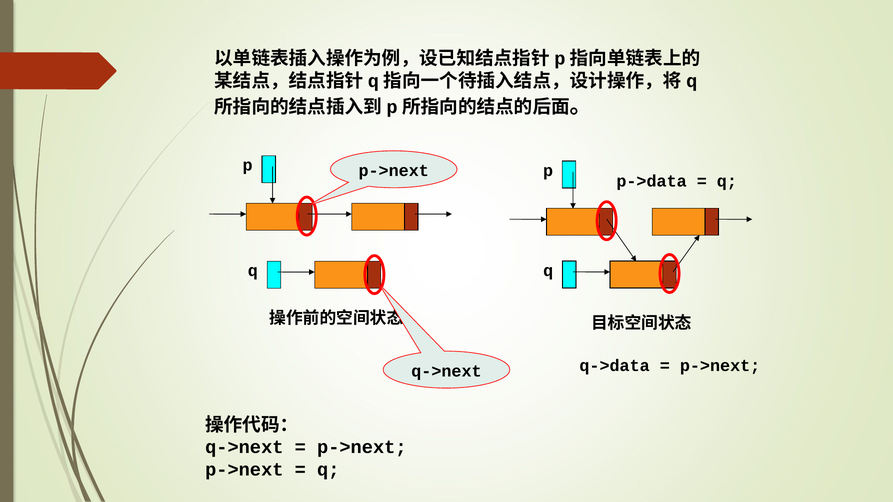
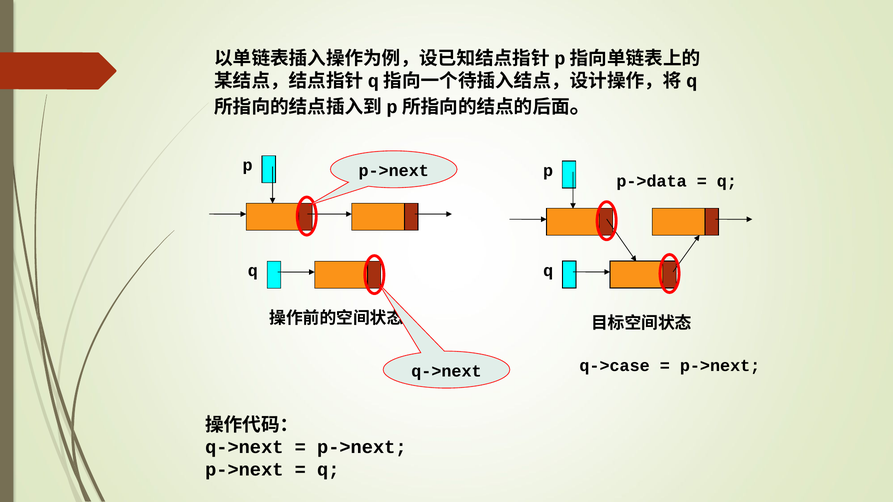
q->data: q->data -> q->case (615, 366)
